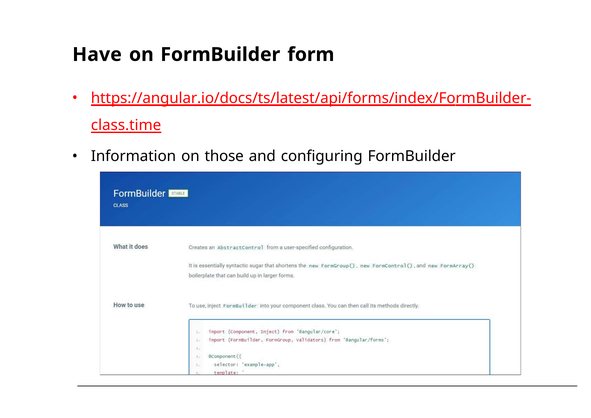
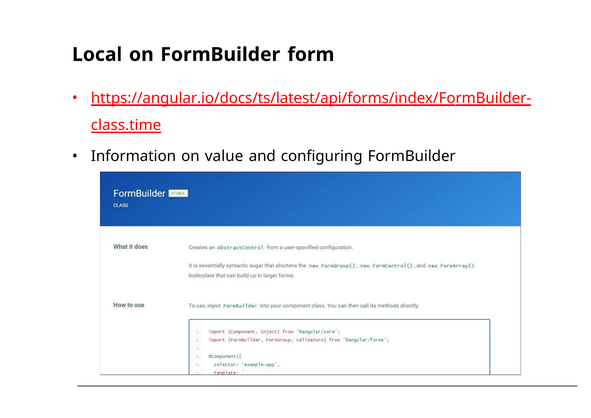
Have: Have -> Local (97, 55)
those: those -> value (224, 156)
